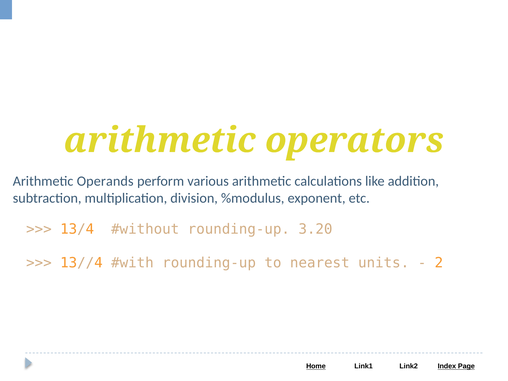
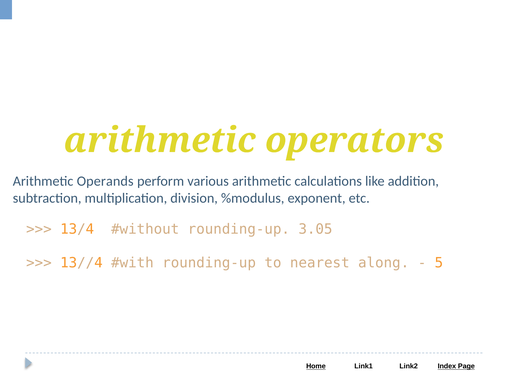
3.20: 3.20 -> 3.05 (315, 229)
units: units -> along (384, 263)
2: 2 -> 5 (439, 263)
